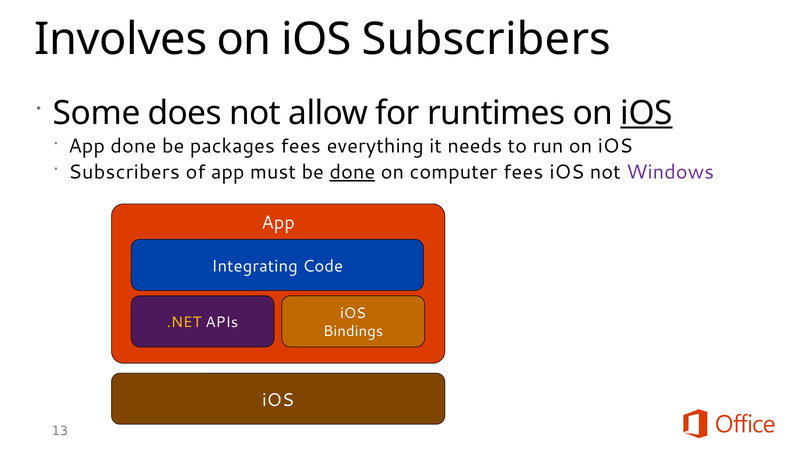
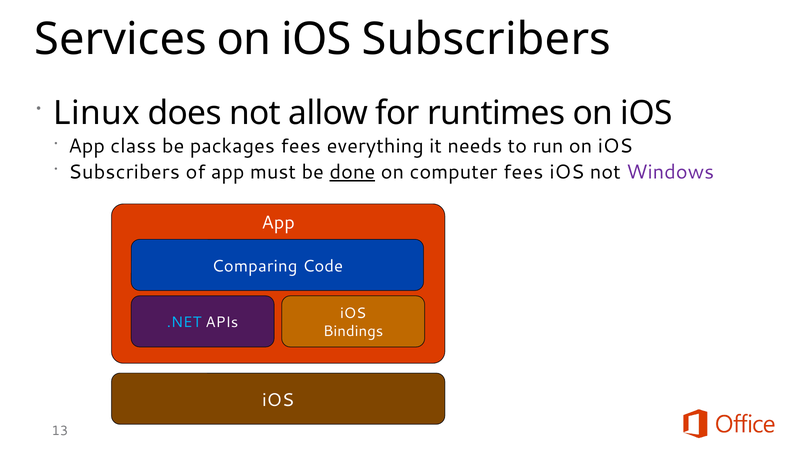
Involves: Involves -> Services (120, 39)
Some: Some -> Linux (97, 113)
iOS underline: present -> none (646, 113)
App done: done -> class (133, 146)
Integrating: Integrating -> Comparing (255, 266)
.NET colour: yellow -> light blue (184, 322)
